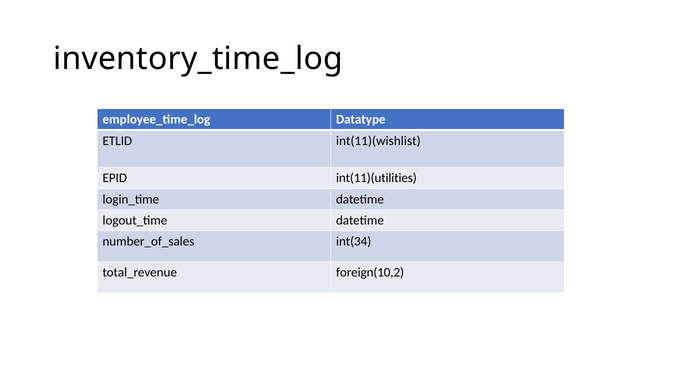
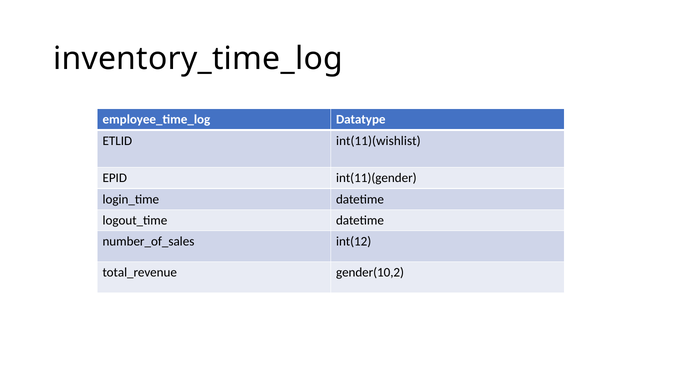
int(11)(utilities: int(11)(utilities -> int(11)(gender (376, 178)
int(34: int(34 -> int(12 (354, 242)
foreign(10,2: foreign(10,2 -> gender(10,2 (370, 273)
